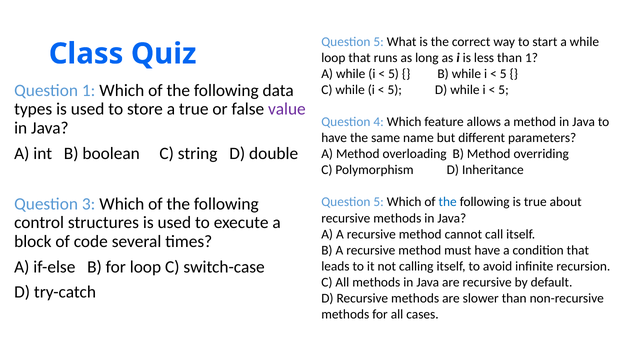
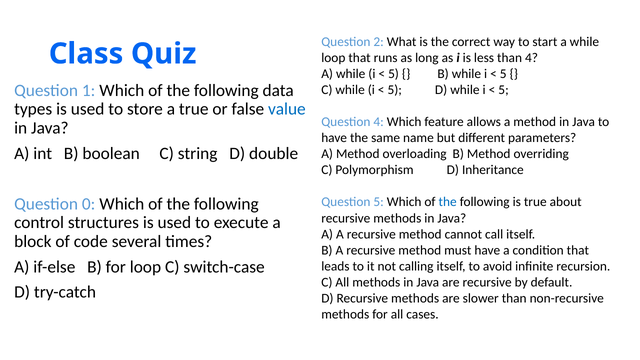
5: 5 -> 2 (379, 42)
than 1: 1 -> 4 (532, 58)
value colour: purple -> blue (287, 109)
3: 3 -> 0 (89, 204)
